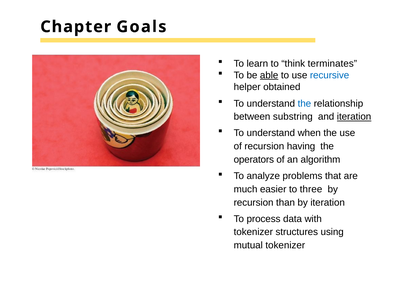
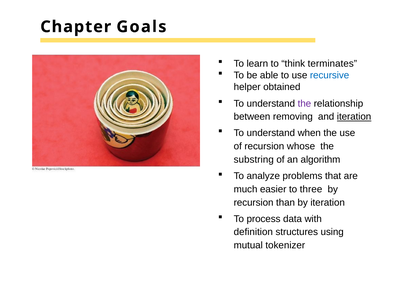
able underline: present -> none (269, 75)
the colour: blue -> purple (304, 103)
substring: substring -> removing (293, 117)
having: having -> whose (301, 146)
operators: operators -> substring (254, 159)
tokenizer: tokenizer -> definition (253, 232)
